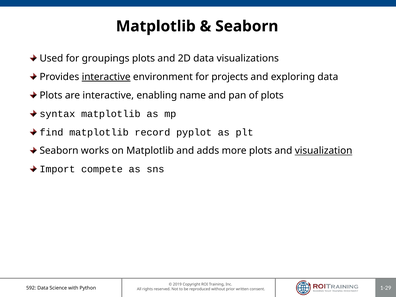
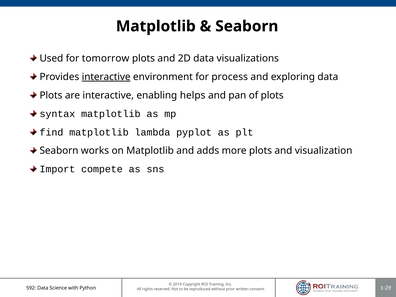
groupings: groupings -> tomorrow (106, 58)
projects: projects -> process (230, 77)
name: name -> helps (193, 95)
record: record -> lambda (152, 132)
visualization underline: present -> none (324, 151)
